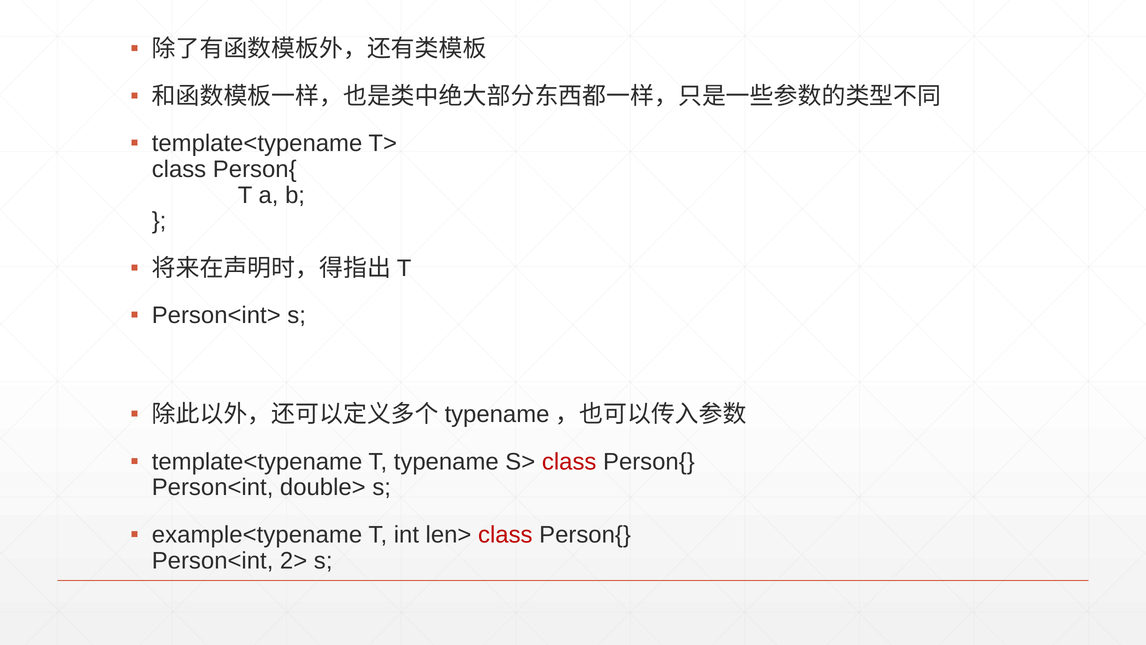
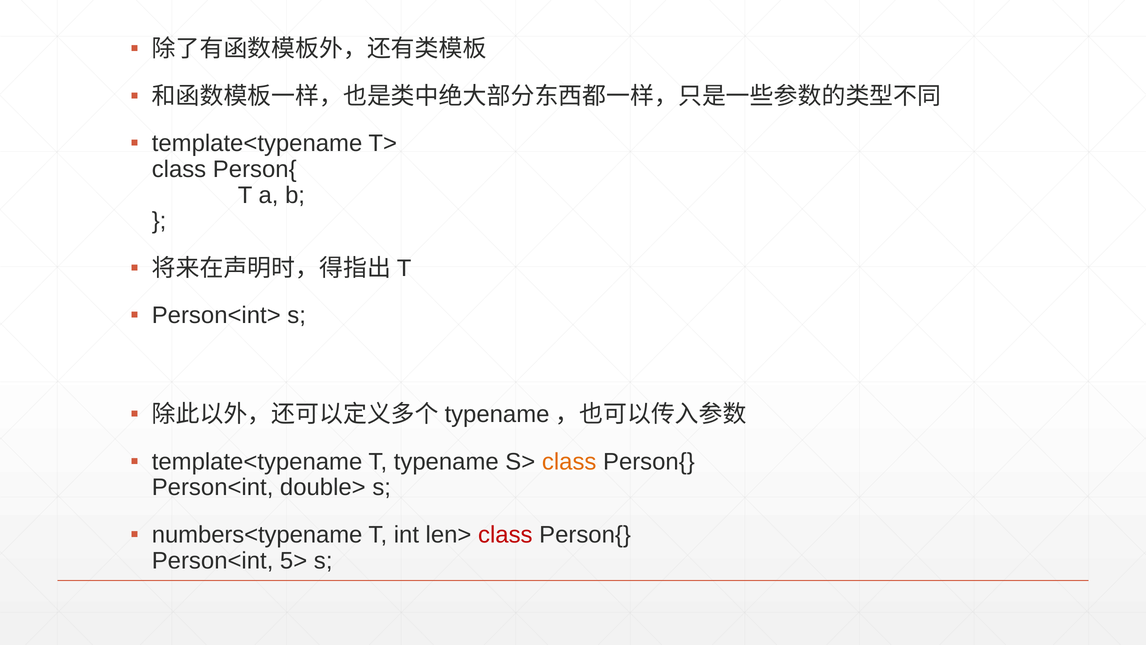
class colour: red -> orange (569, 461)
example<typename: example<typename -> numbers<typename (257, 535)
2>: 2> -> 5> (294, 560)
